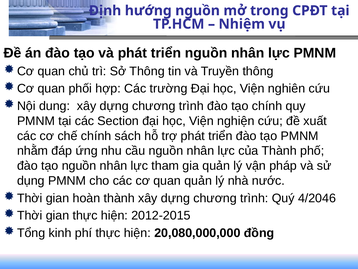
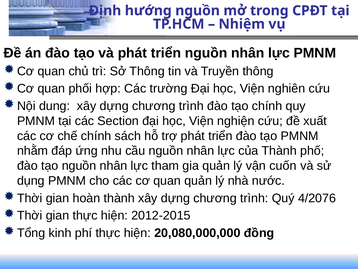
pháp: pháp -> cuốn (283, 166)
4/2046: 4/2046 -> 4/2076 (317, 198)
